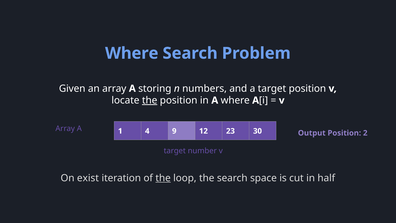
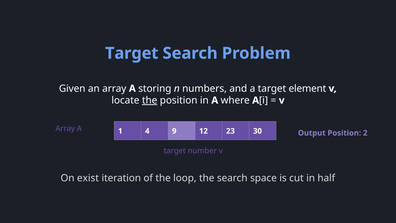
Where: Where -> Target (132, 53)
target position: position -> element (307, 88)
the underline: present -> none (163, 178)
